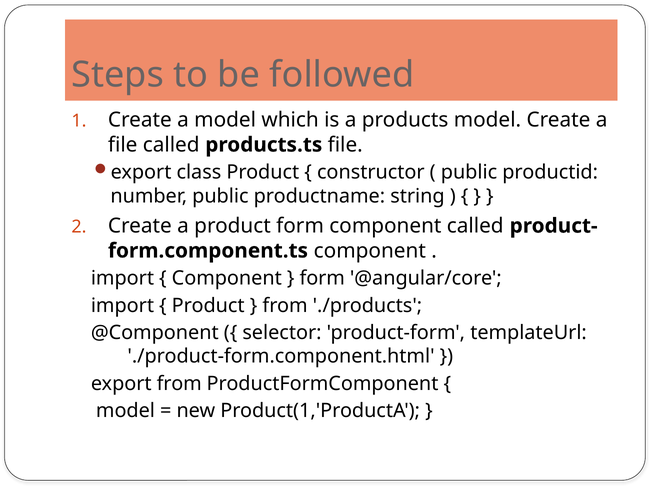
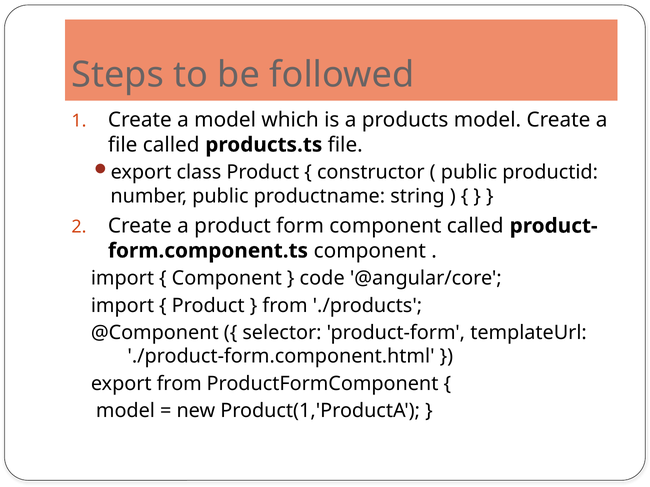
form: form -> code (322, 279)
